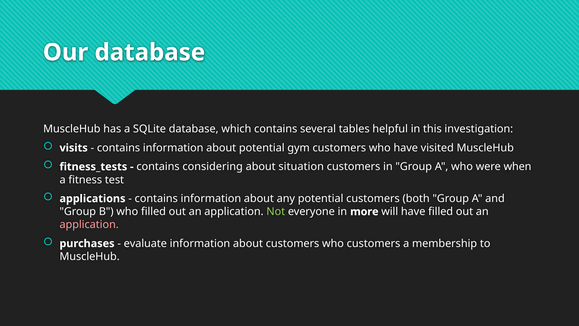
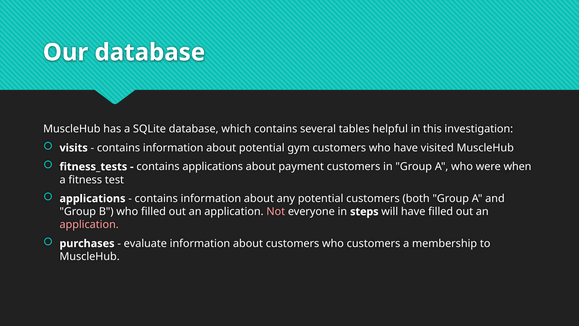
contains considering: considering -> applications (213, 167)
situation: situation -> payment (301, 167)
Not colour: light green -> pink (276, 211)
more: more -> steps (364, 211)
